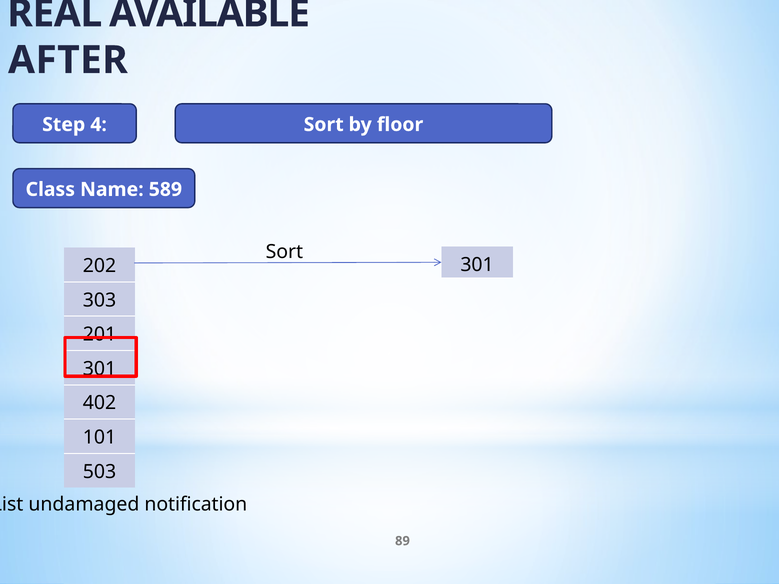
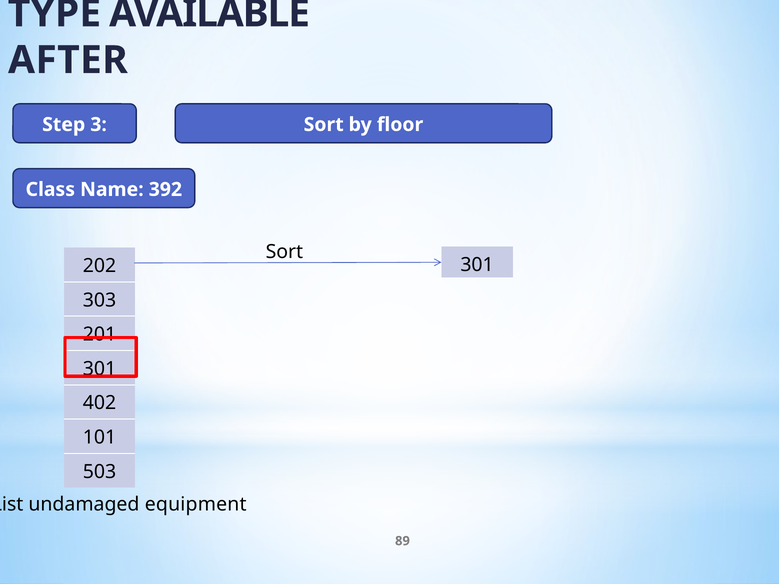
REAL: REAL -> TYPE (54, 13)
4: 4 -> 3 (99, 125)
589: 589 -> 392 (165, 190)
notification: notification -> equipment (196, 505)
